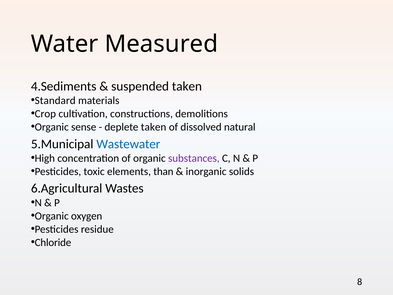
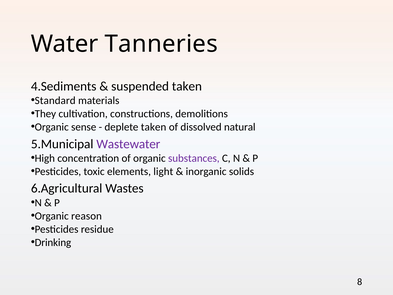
Measured: Measured -> Tanneries (161, 44)
Crop: Crop -> They (45, 114)
Wastewater colour: blue -> purple (128, 144)
than: than -> light (163, 171)
oxygen: oxygen -> reason (86, 216)
Chloride: Chloride -> Drinking (53, 242)
